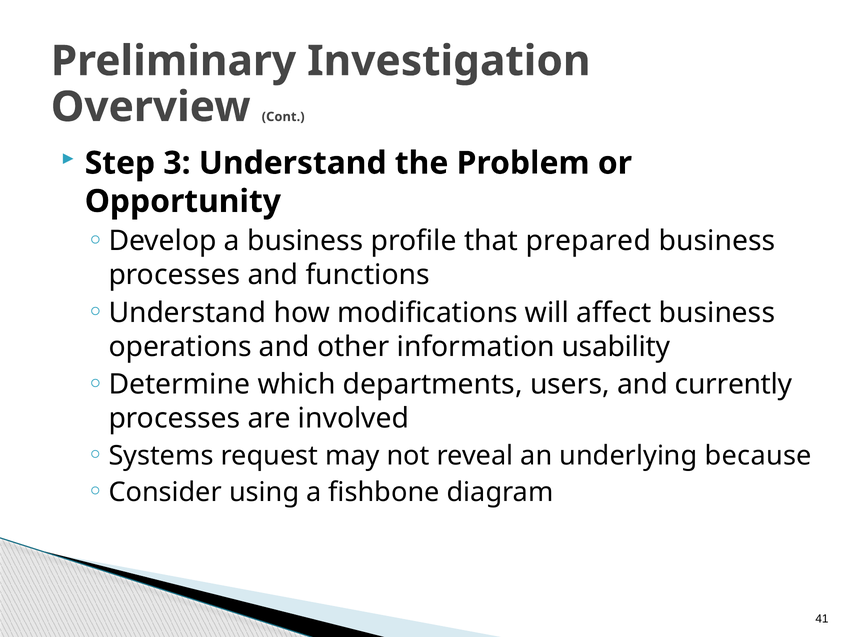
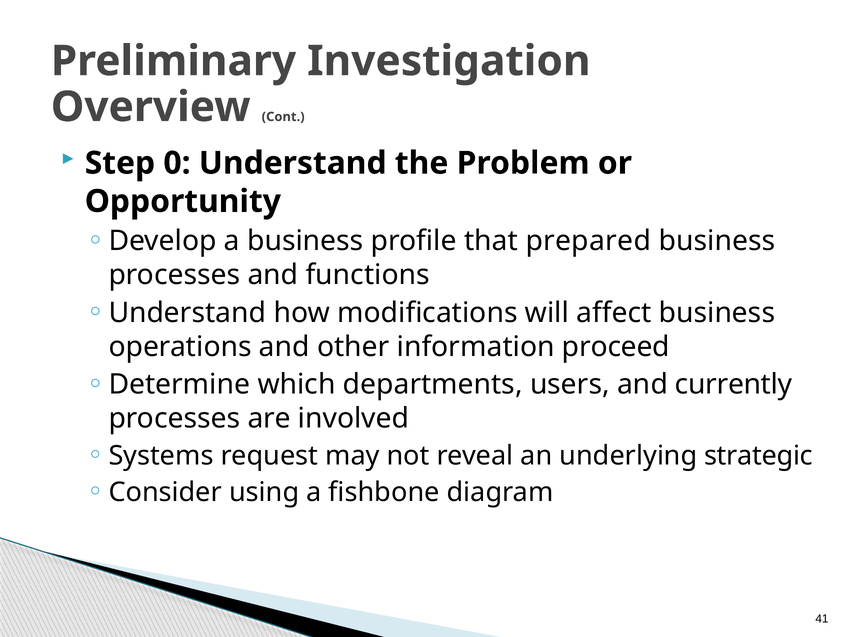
3: 3 -> 0 (177, 163)
usability: usability -> proceed (616, 347)
because: because -> strategic (759, 455)
